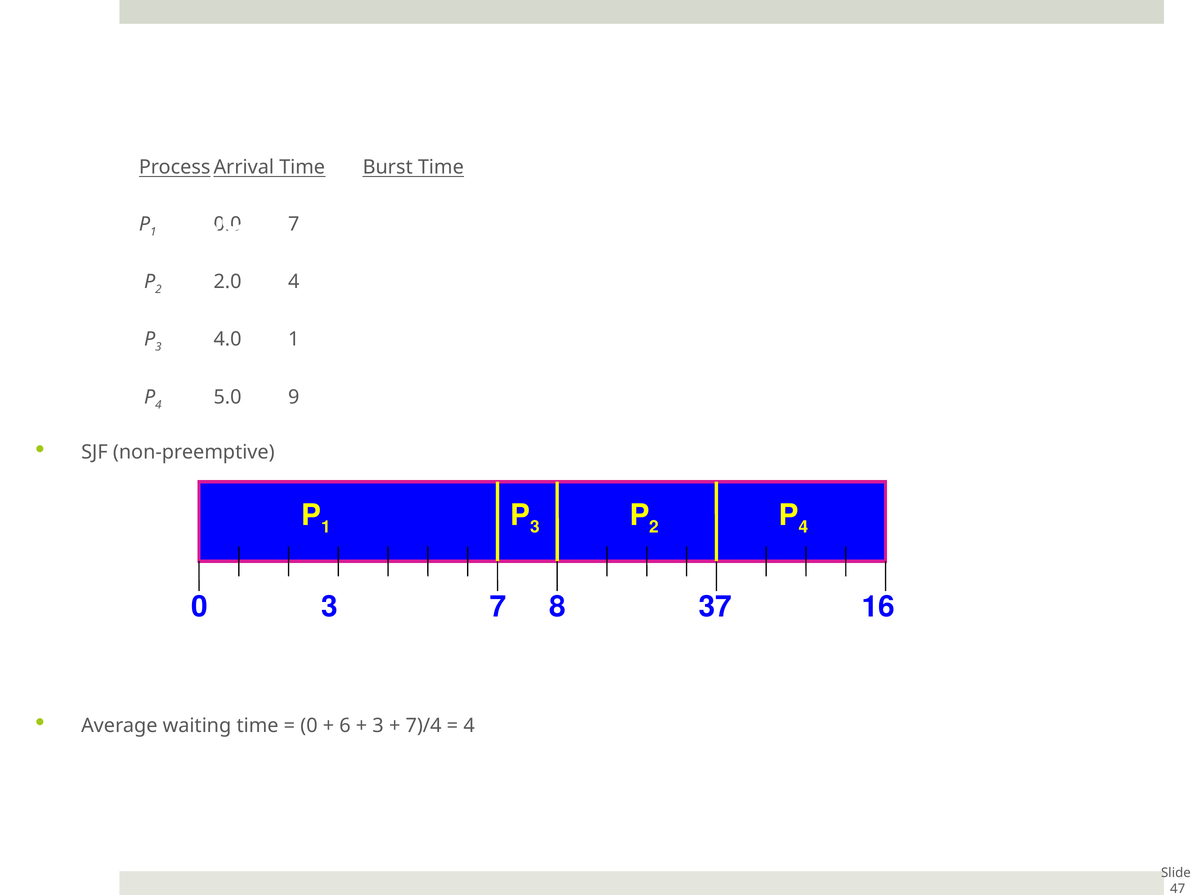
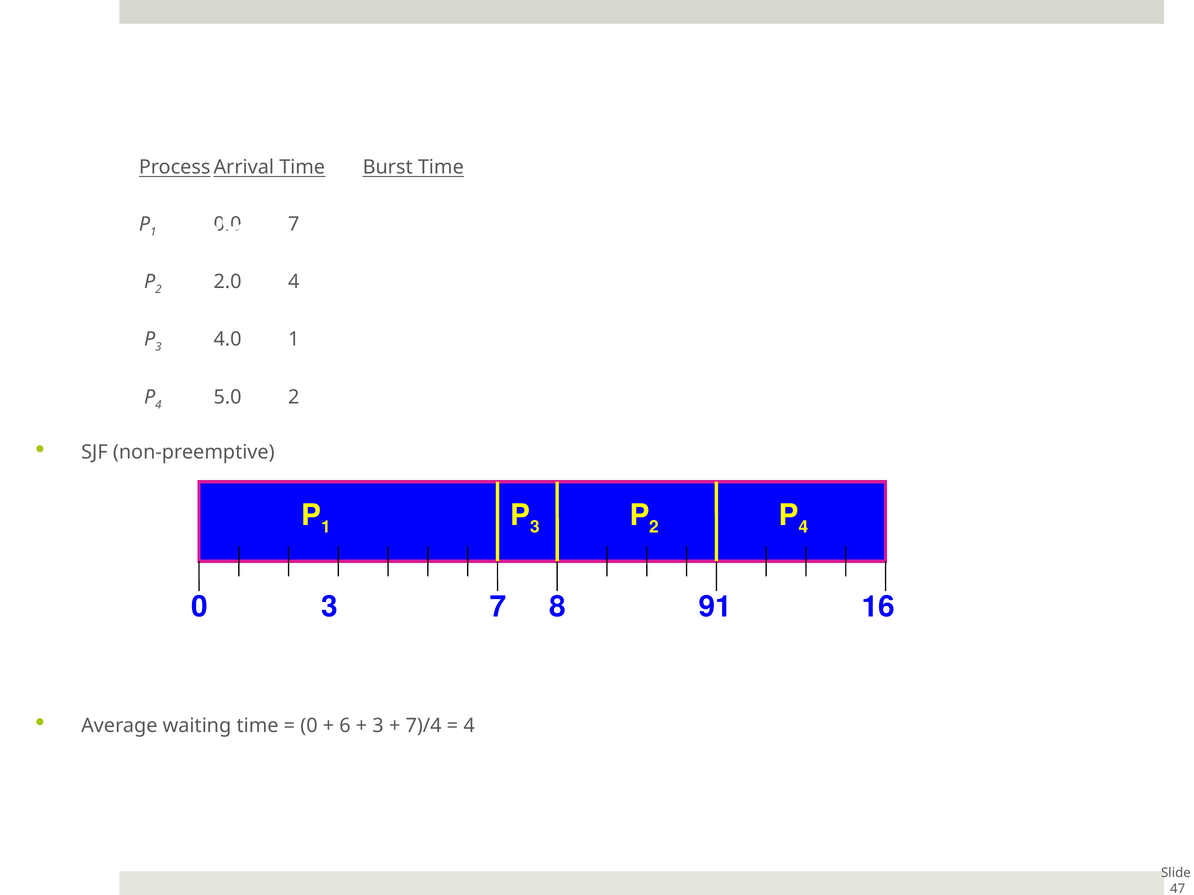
5.0 9: 9 -> 2 (294, 397)
37: 37 -> 91 (715, 607)
